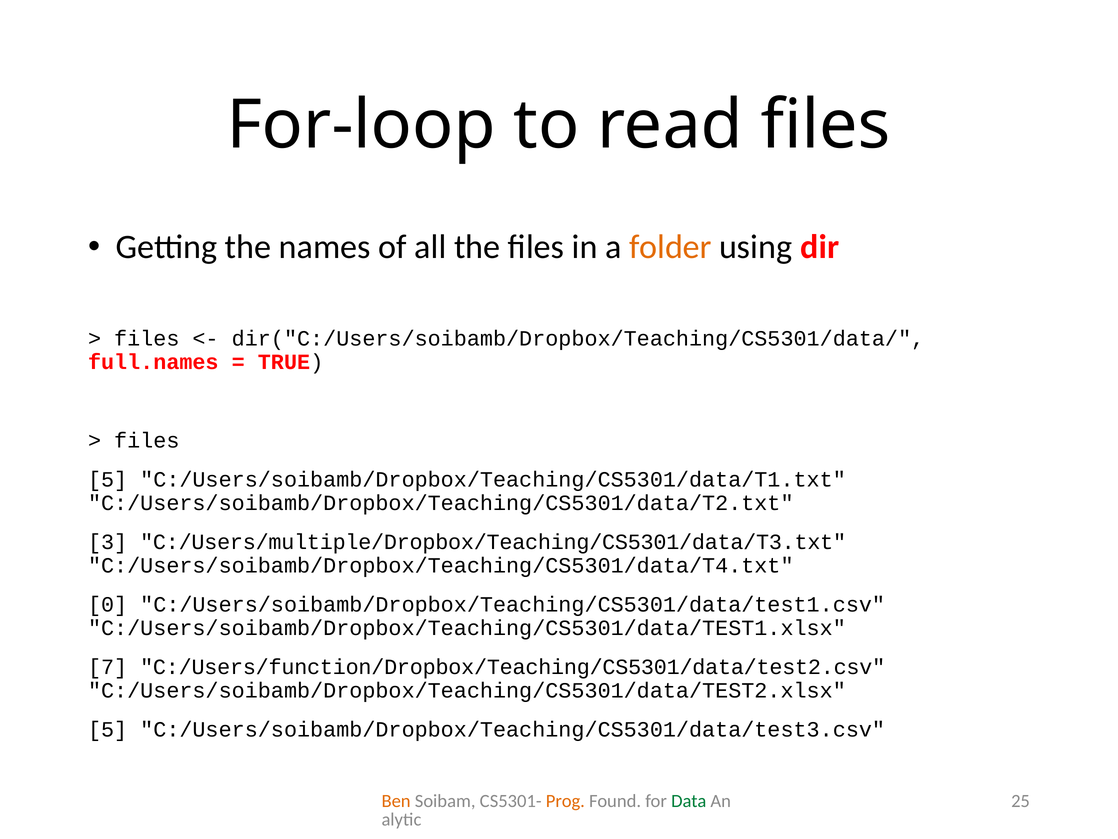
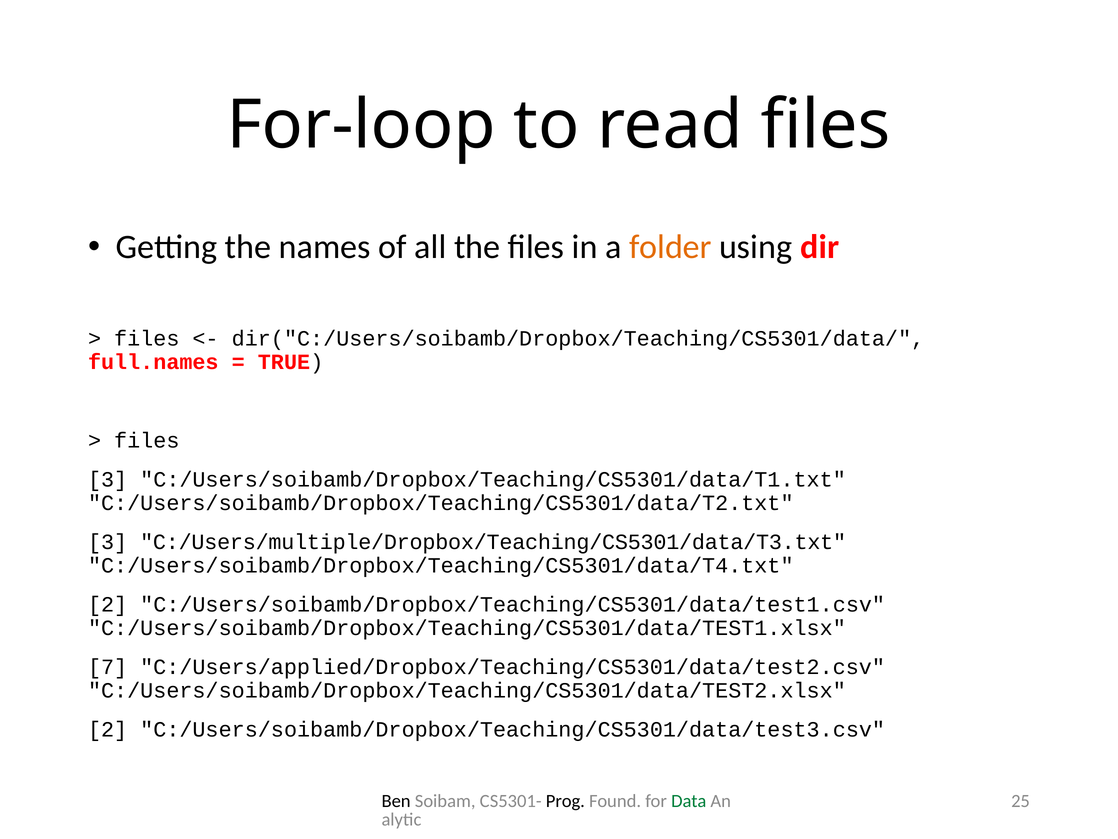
5: 5 -> 3 (108, 479)
0: 0 -> 2 (108, 604)
C:/Users/function/Dropbox/Teaching/CS5301/data/test2.csv: C:/Users/function/Dropbox/Teaching/CS5301/data/test2.csv -> C:/Users/applied/Dropbox/Teaching/CS5301/data/test2.csv (513, 667)
5: 5 -> 2 (108, 729)
Ben colour: orange -> black (396, 801)
Prog colour: orange -> black (565, 801)
